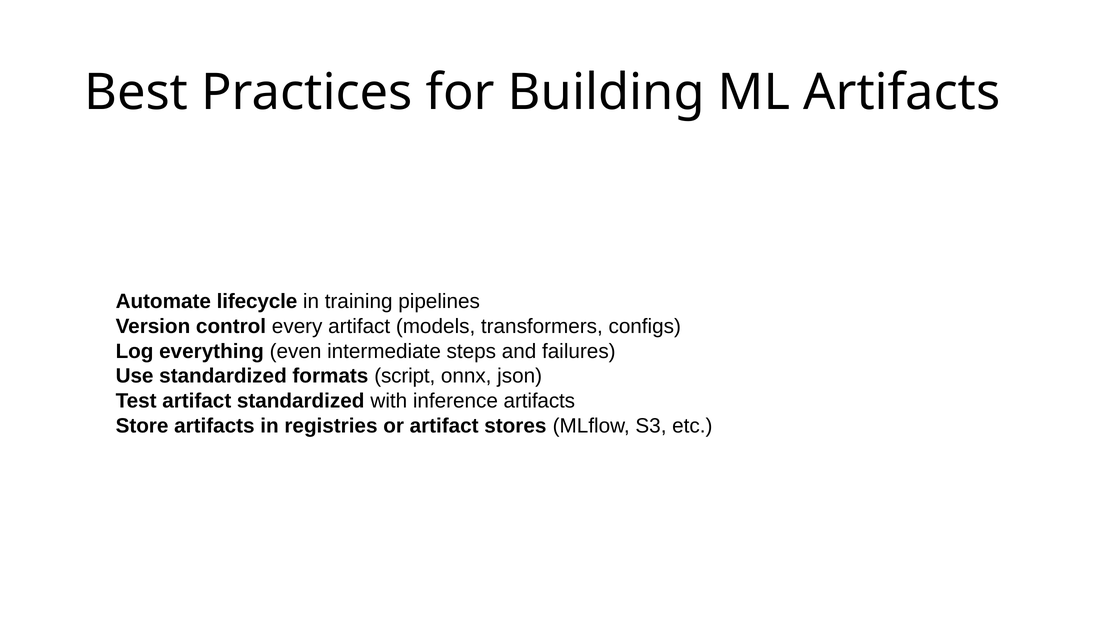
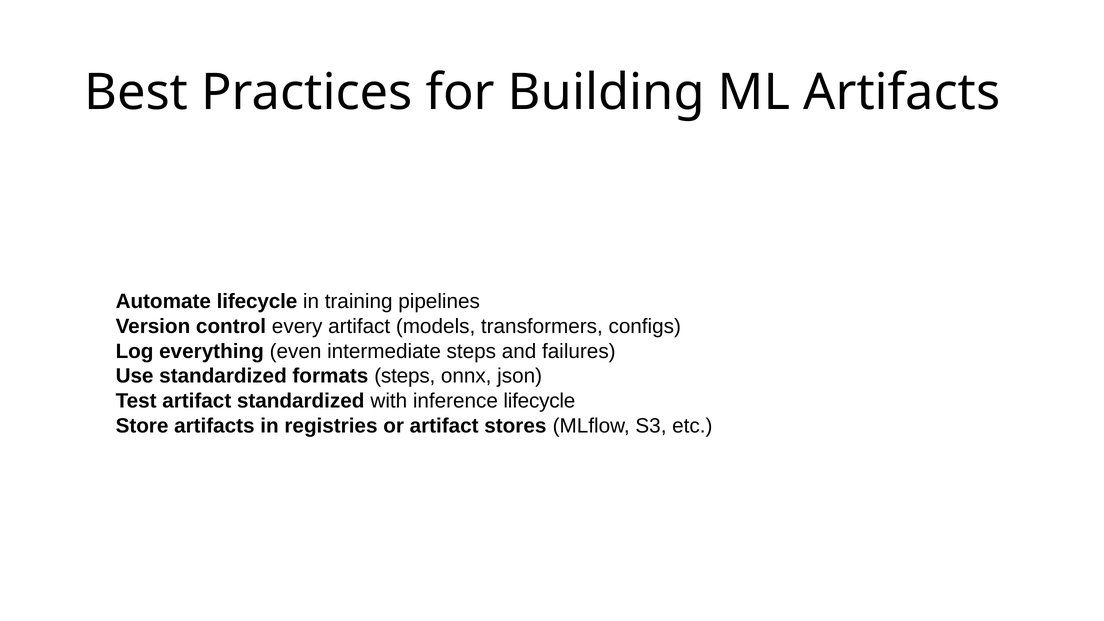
formats script: script -> steps (405, 376)
inference artifacts: artifacts -> lifecycle (539, 401)
